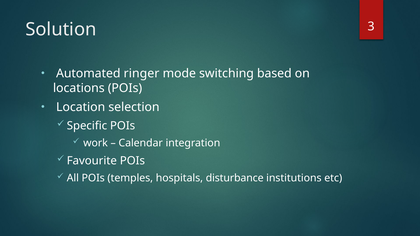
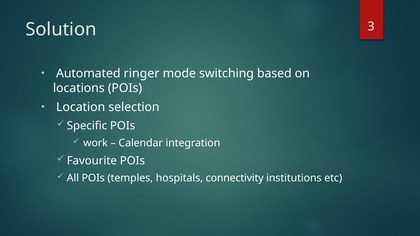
disturbance: disturbance -> connectivity (235, 178)
